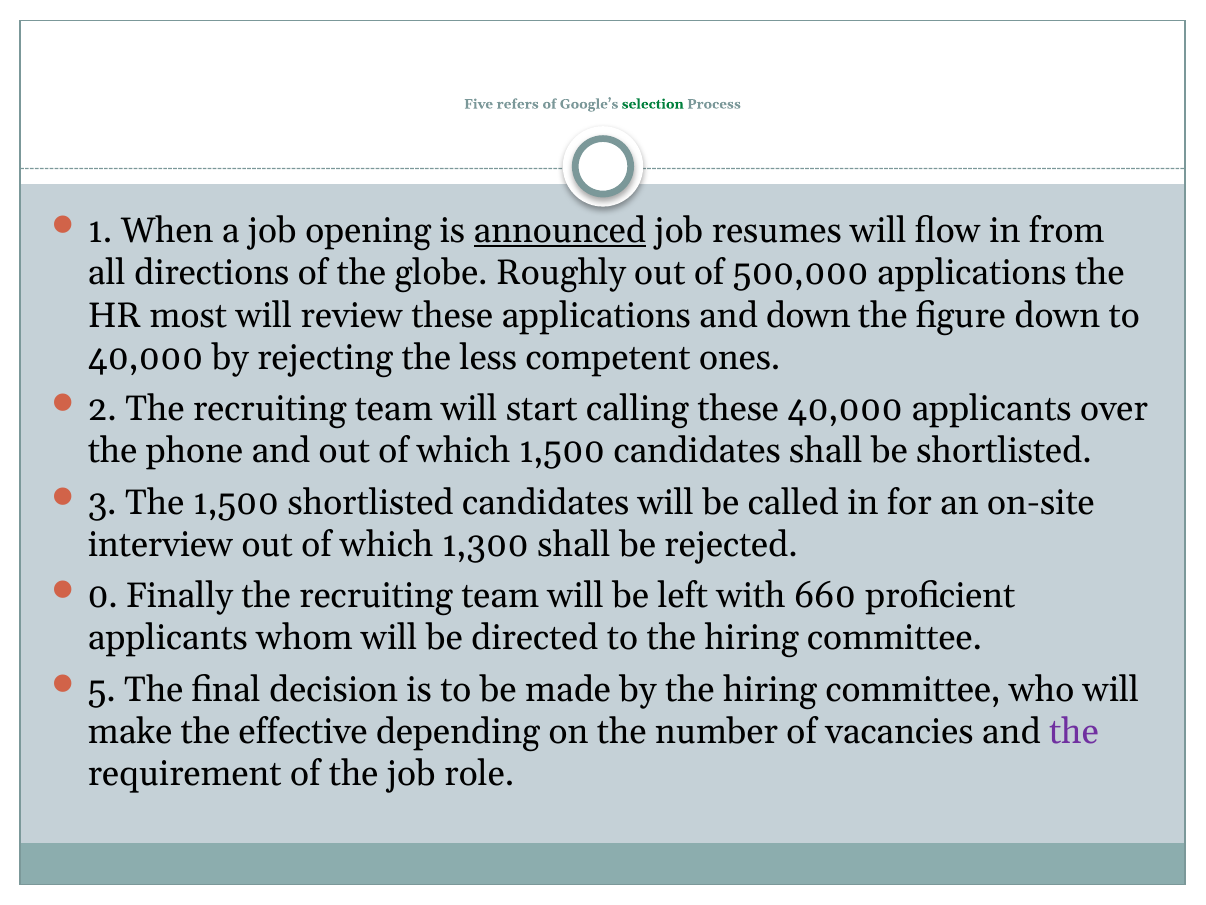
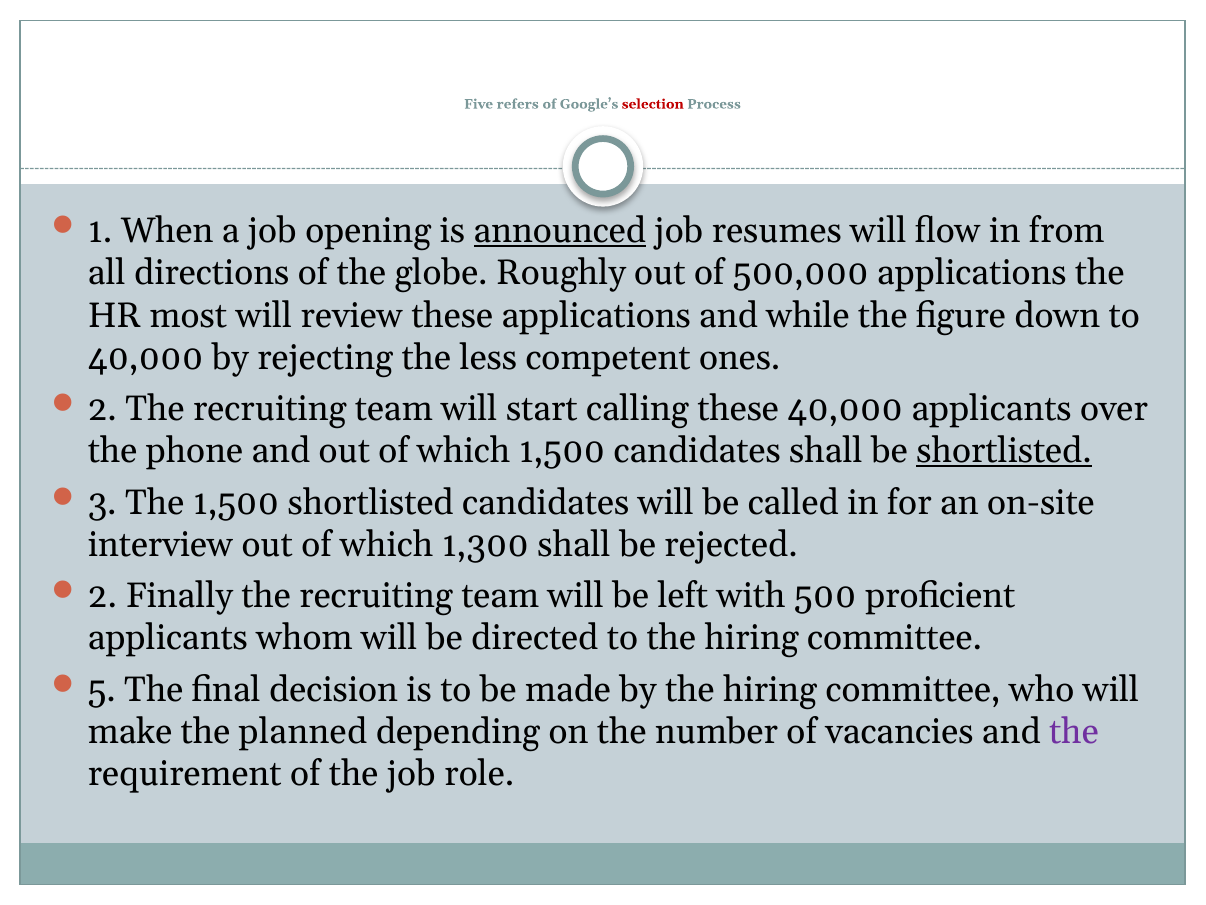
selection colour: green -> red (653, 104)
and down: down -> while (808, 315)
shortlisted underline: none -> present (1004, 451)
0: 0 -> 2 (102, 596)
660: 660 -> 500 (825, 596)
effective: effective -> planned (303, 732)
